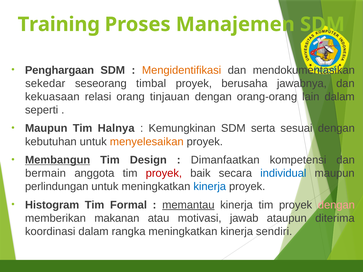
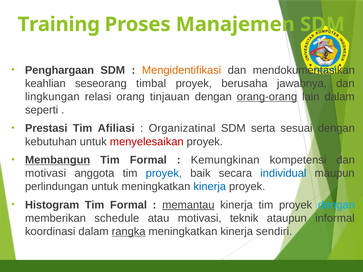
sekedar: sekedar -> keahlian (45, 83)
kekuasaan: kekuasaan -> lingkungan (52, 97)
orang-orang underline: none -> present (267, 97)
Maupun: Maupun -> Prestasi (46, 128)
Halnya: Halnya -> Afiliasi (116, 128)
Kemungkinan: Kemungkinan -> Organizatinal (182, 128)
menyelesaikan colour: orange -> red (147, 142)
Design: Design -> Formal (148, 160)
Dimanfaatkan: Dimanfaatkan -> Kemungkinan (225, 160)
bermain: bermain -> motivasi (46, 173)
proyek colour: red -> blue (164, 173)
dengan colour: pink -> light blue (336, 205)
makanan: makanan -> schedule (117, 218)
jawab: jawab -> teknik (244, 218)
diterima: diterima -> informal (335, 218)
rangka underline: none -> present (129, 232)
